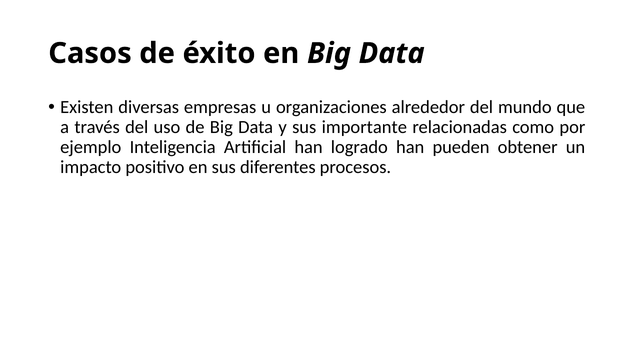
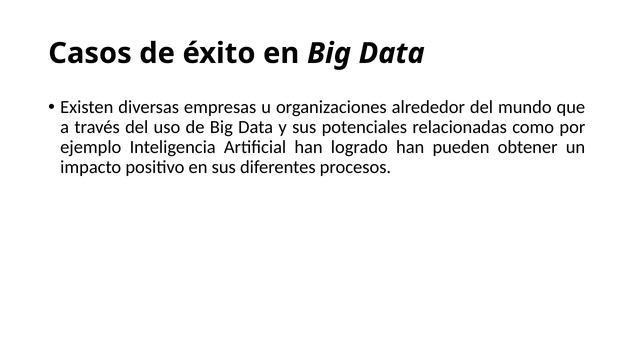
importante: importante -> potenciales (364, 127)
